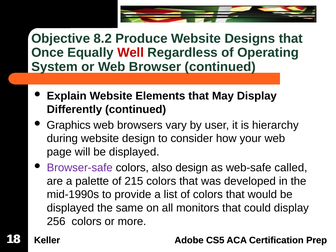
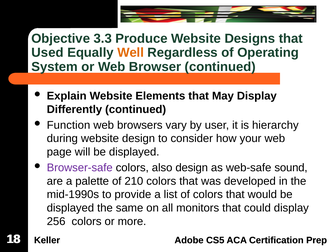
8.2: 8.2 -> 3.3 (103, 39)
Once: Once -> Used (47, 53)
Well colour: red -> orange (131, 53)
Graphics: Graphics -> Function (69, 125)
called: called -> sound (291, 168)
215: 215 -> 210 (134, 181)
